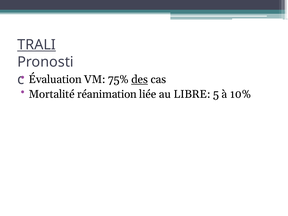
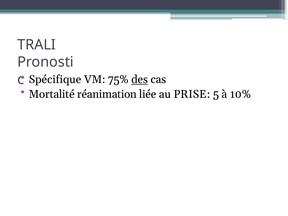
TRALI underline: present -> none (37, 45)
Évaluation: Évaluation -> Spécifique (55, 79)
LIBRE: LIBRE -> PRISE (192, 94)
